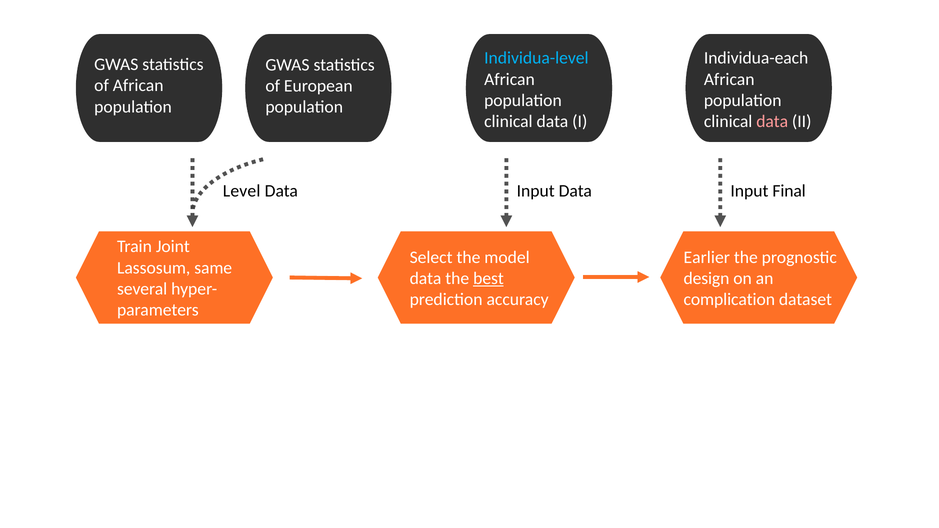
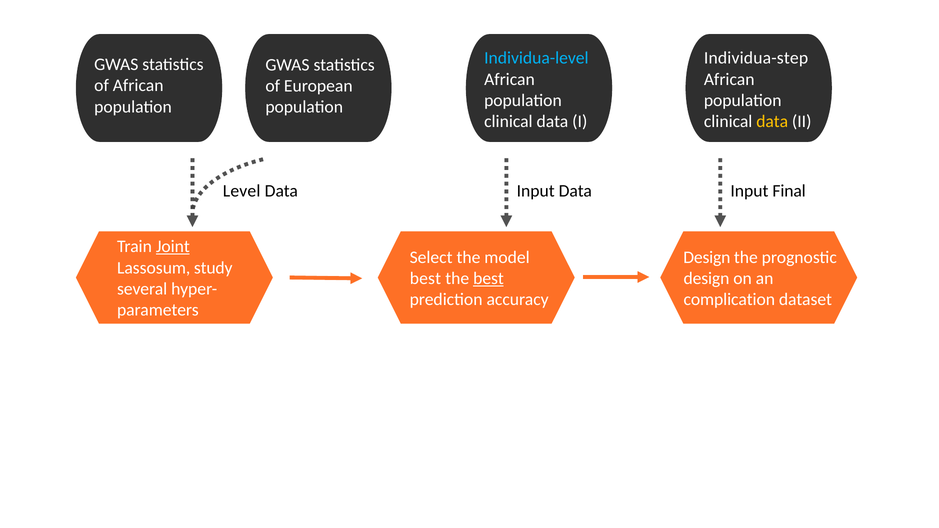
Individua-each: Individua-each -> Individua-step (756, 58)
data colour: pink -> yellow (772, 122)
Joint underline: none -> present (173, 247)
Earlier: Earlier -> Design (707, 258)
same: same -> study (213, 268)
data: data -> best (425, 278)
